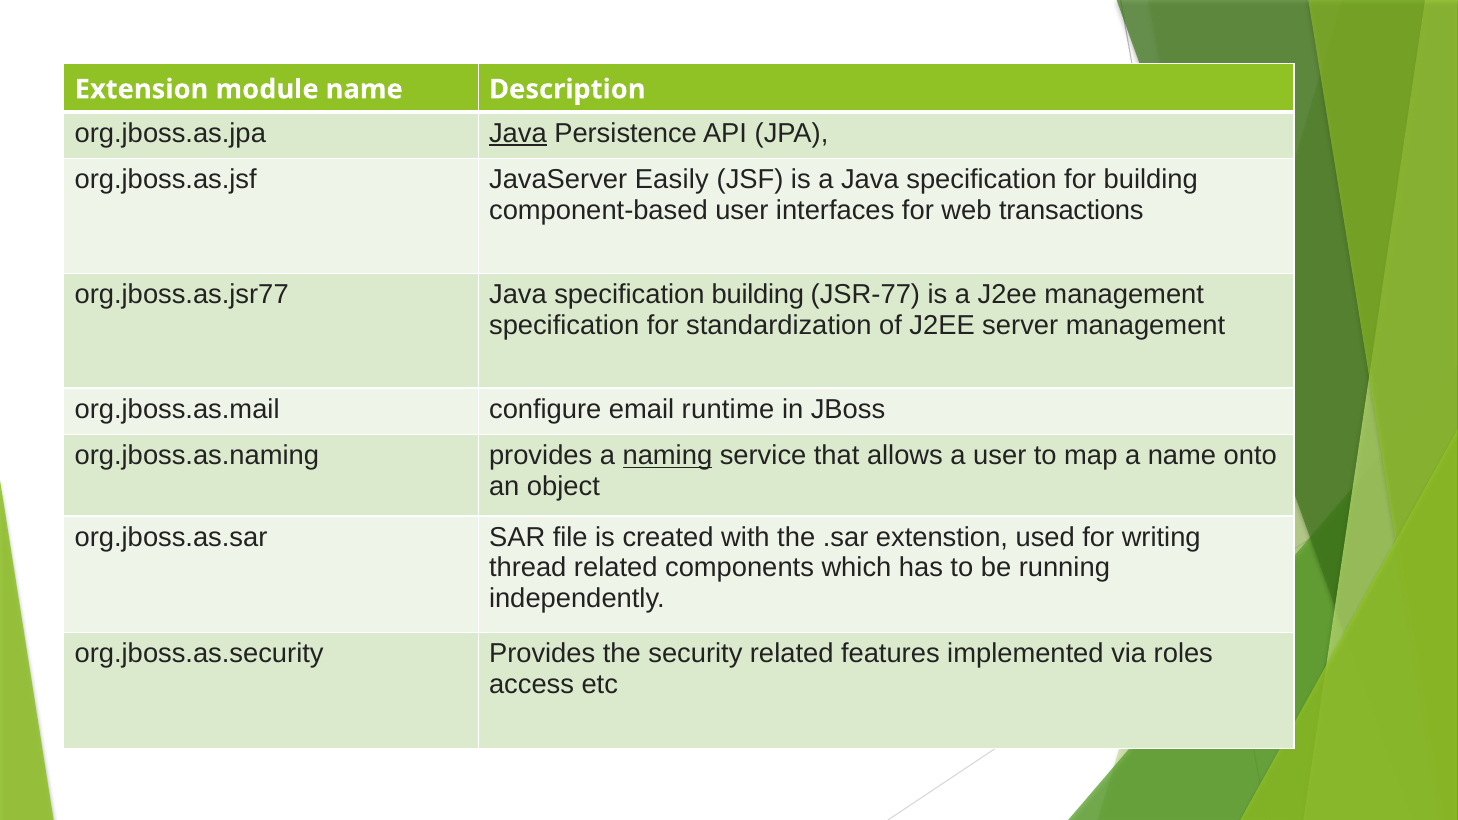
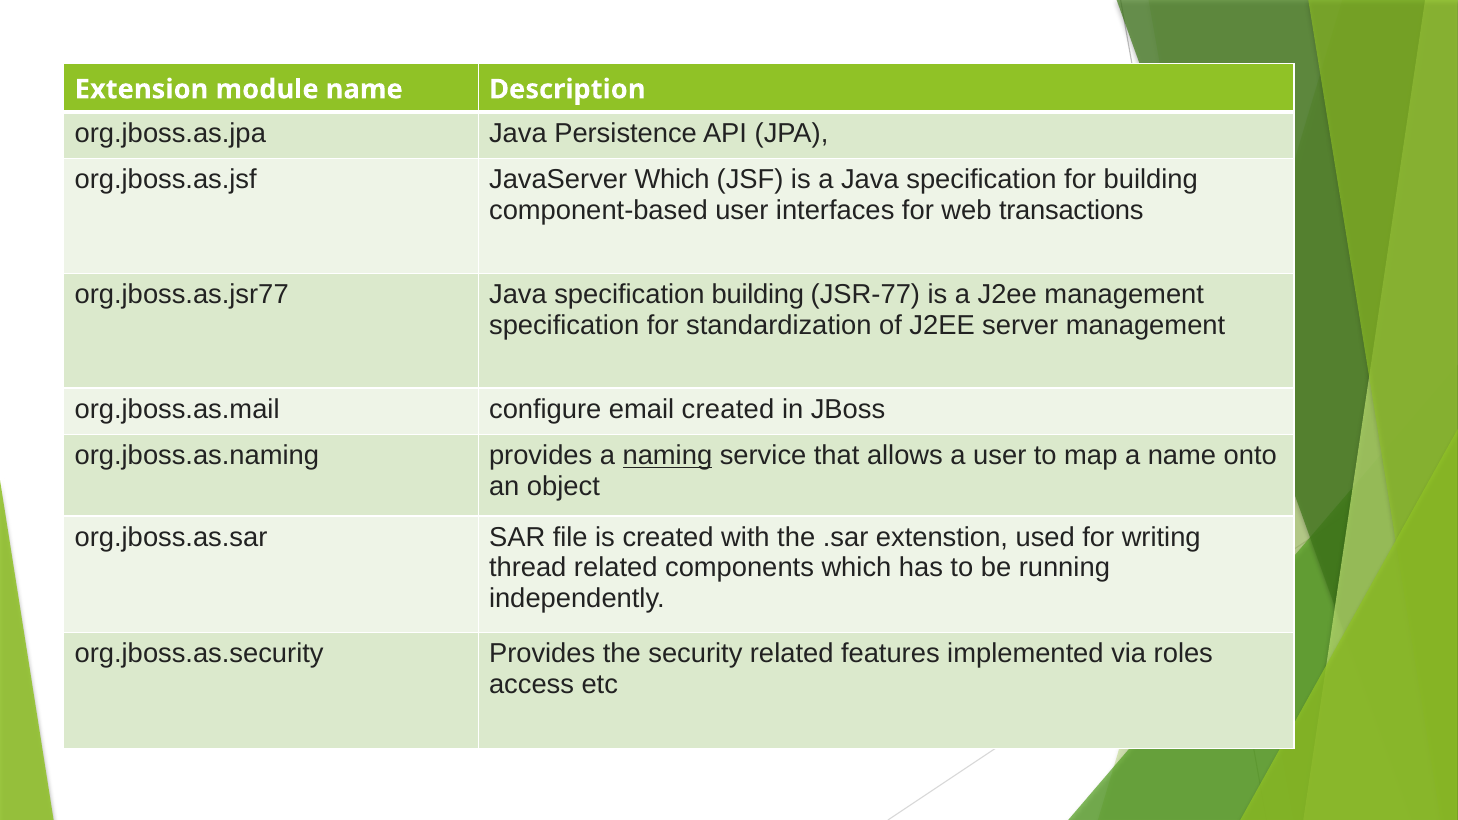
Java underline: present -> none (518, 133)
JavaServer Easily: Easily -> Which (672, 180)
email runtime: runtime -> created (728, 409)
